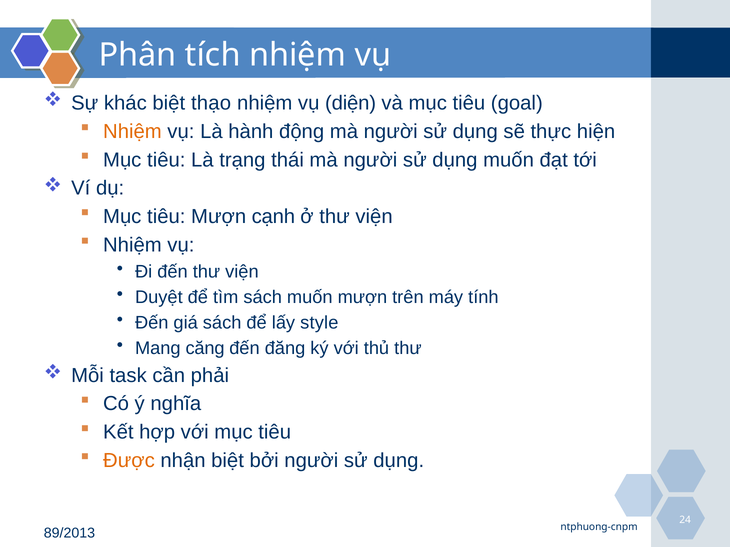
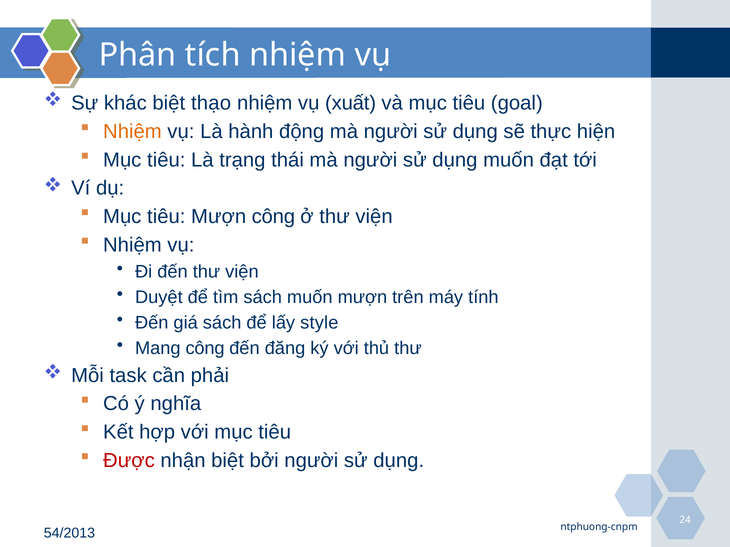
diện: diện -> xuất (351, 103)
Mượn cạnh: cạnh -> công (273, 217)
Mang căng: căng -> công (205, 348)
Được colour: orange -> red (129, 461)
89/2013: 89/2013 -> 54/2013 (69, 534)
